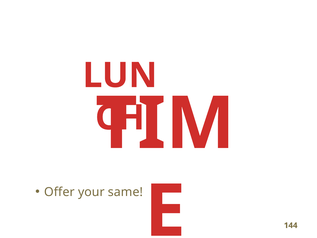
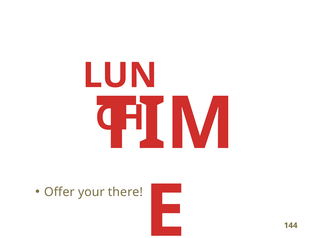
same: same -> there (125, 192)
